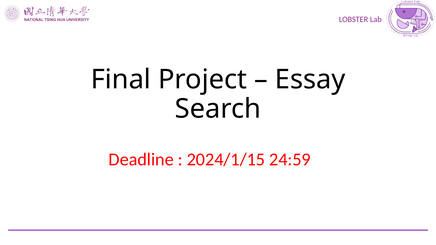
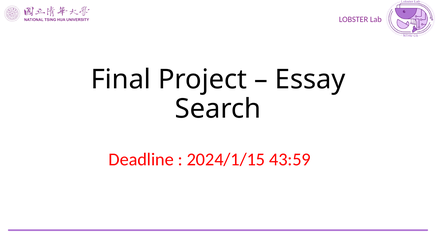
24:59: 24:59 -> 43:59 (290, 160)
